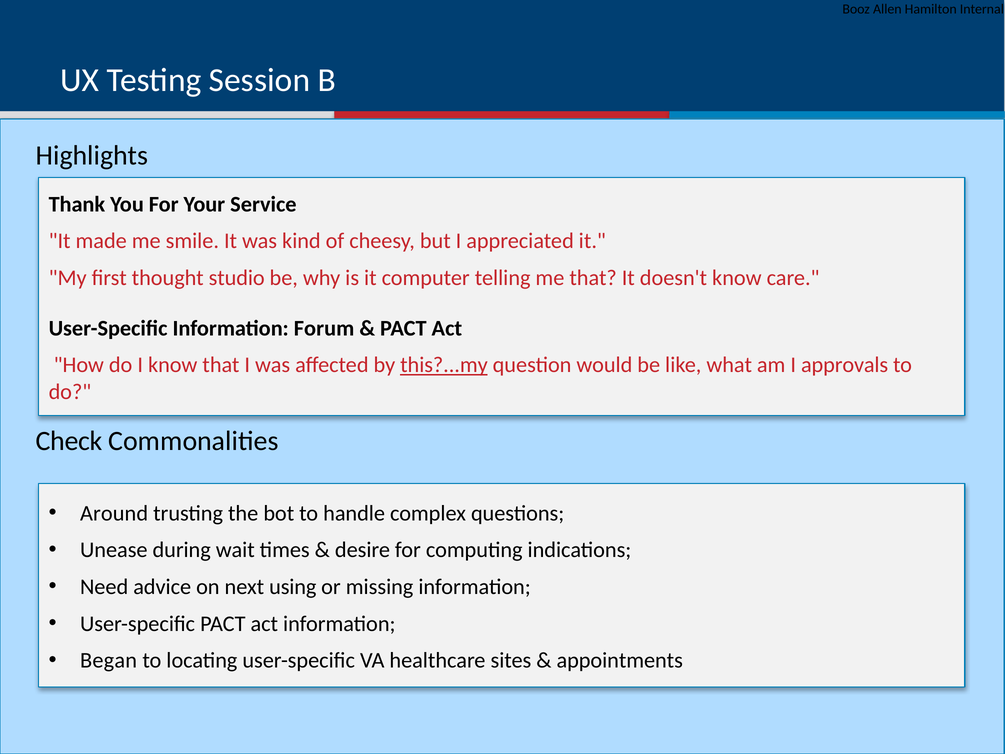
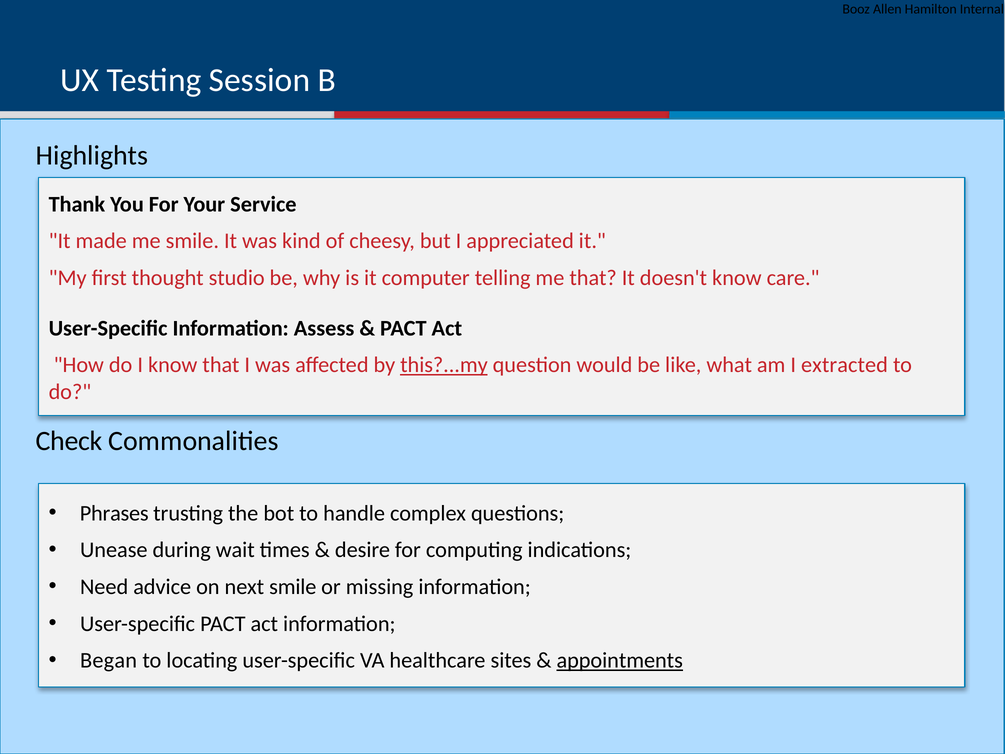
Forum: Forum -> Assess (324, 328)
approvals: approvals -> extracted (845, 365)
Around: Around -> Phrases (114, 513)
next using: using -> smile (293, 587)
appointments underline: none -> present (620, 660)
